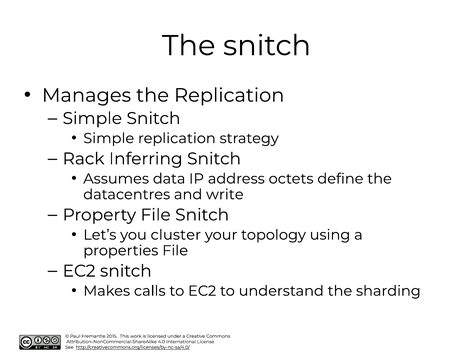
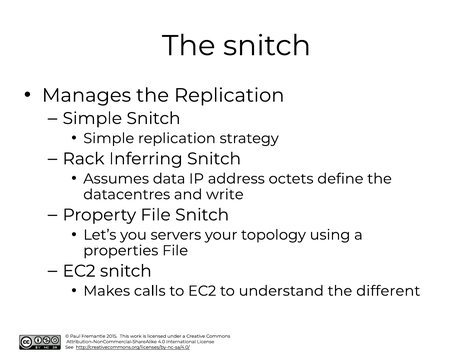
cluster: cluster -> servers (176, 235)
sharding: sharding -> different (388, 292)
